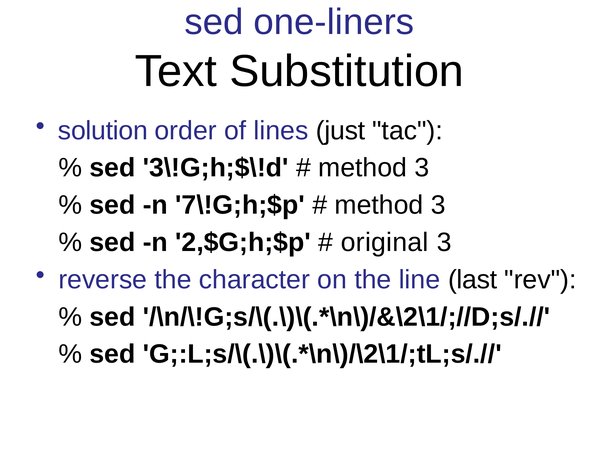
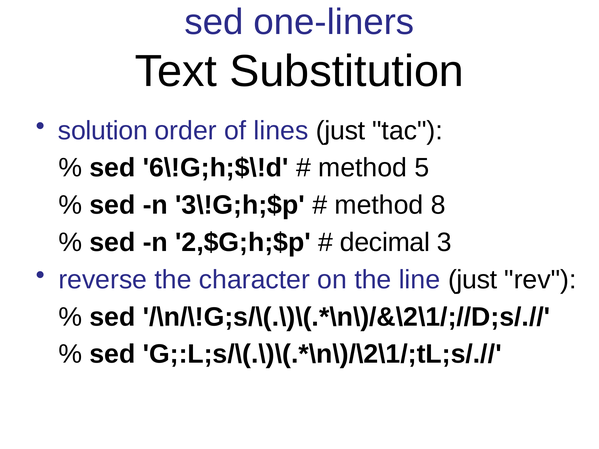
3\!G;h;$\!d: 3\!G;h;$\!d -> 6\!G;h;$\!d (216, 168)
3: 3 -> 5 (422, 168)
7\!G;h;$p: 7\!G;h;$p -> 3\!G;h;$p (240, 205)
3: 3 -> 8 (438, 205)
original: original -> decimal (385, 243)
line last: last -> just (473, 280)
